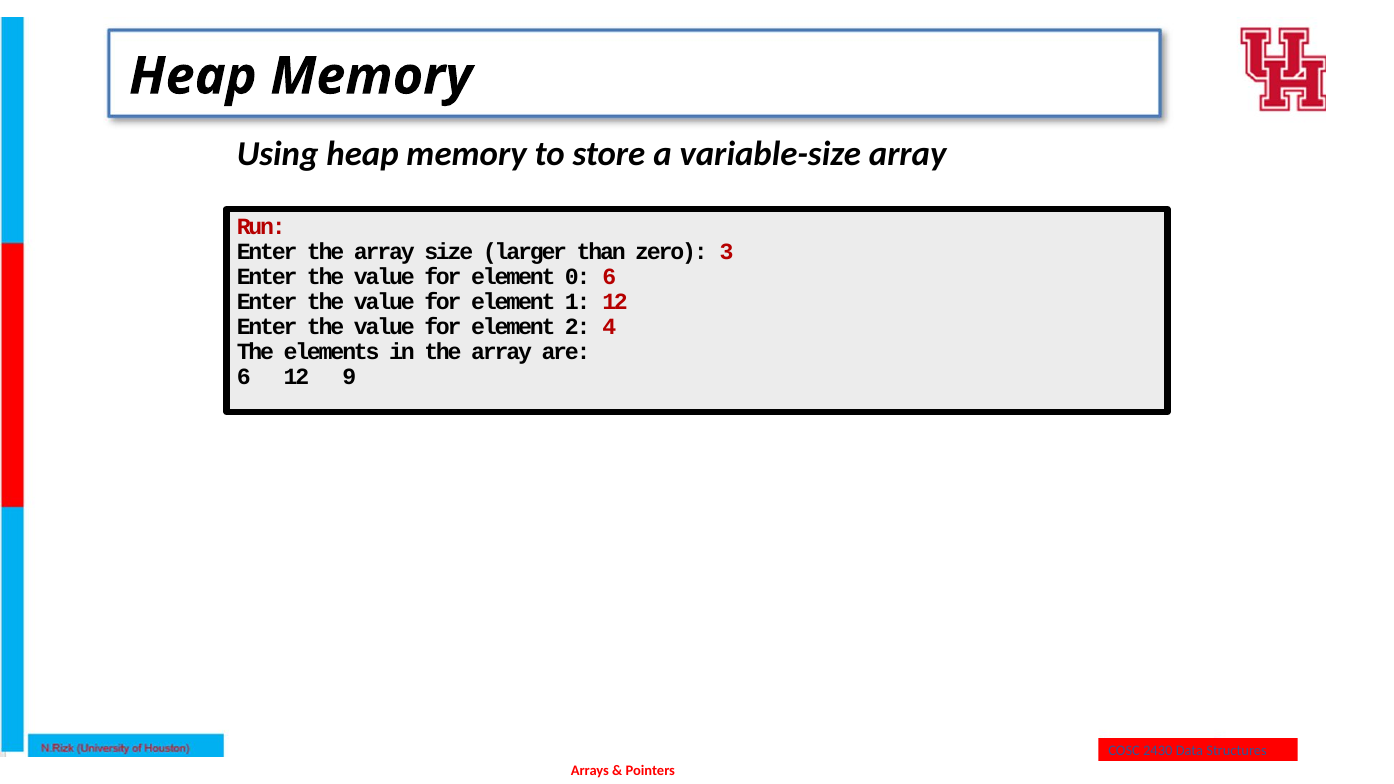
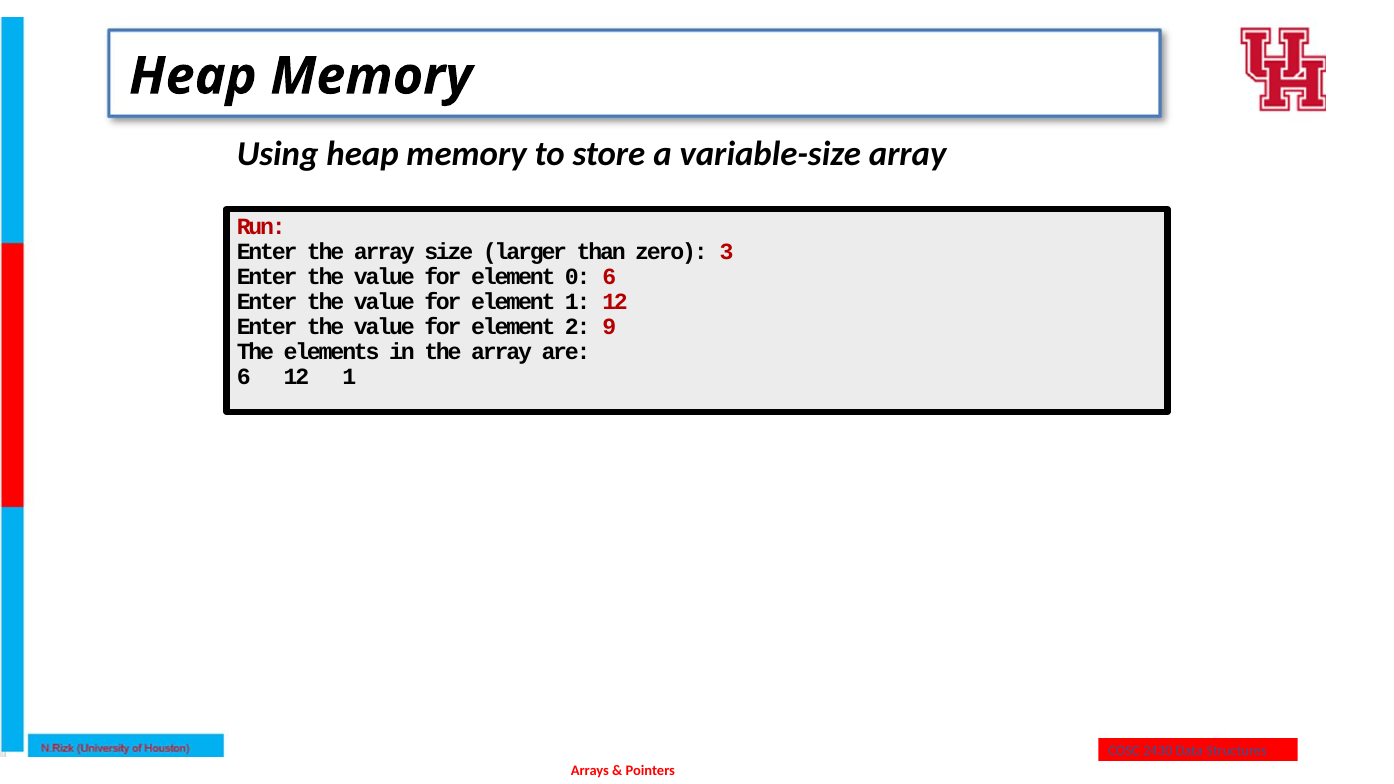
4: 4 -> 9 (609, 327)
12 9: 9 -> 1 (349, 377)
